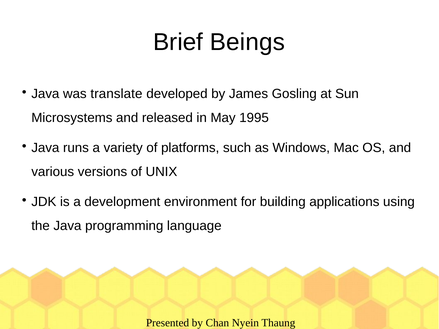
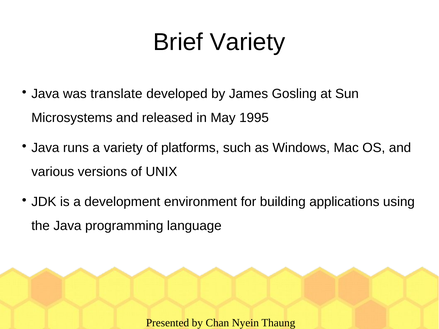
Brief Beings: Beings -> Variety (248, 42)
